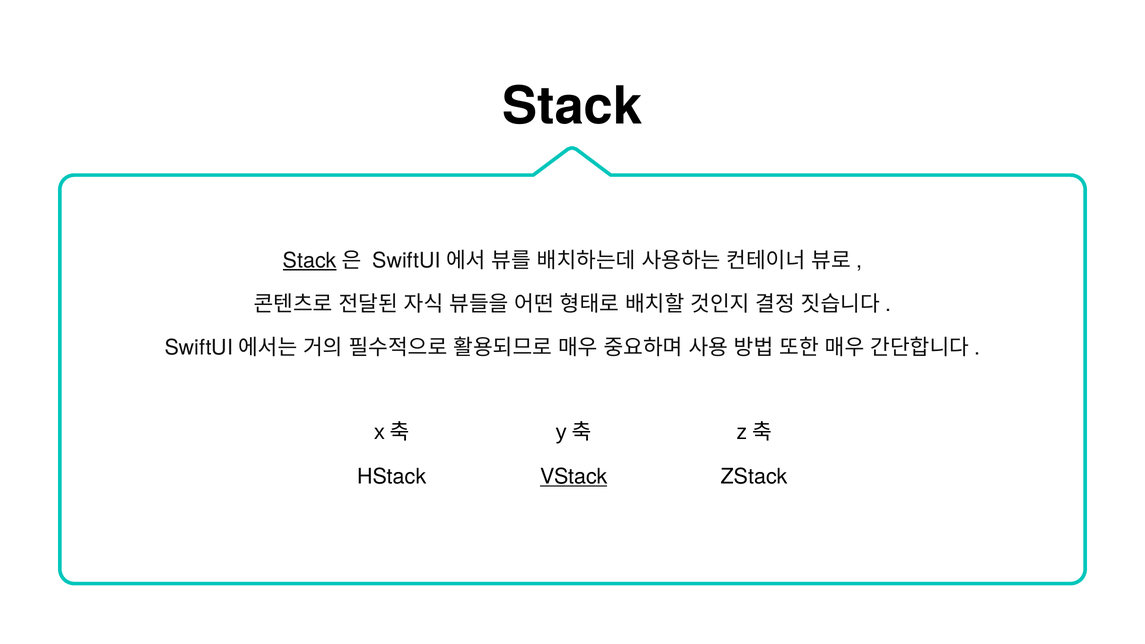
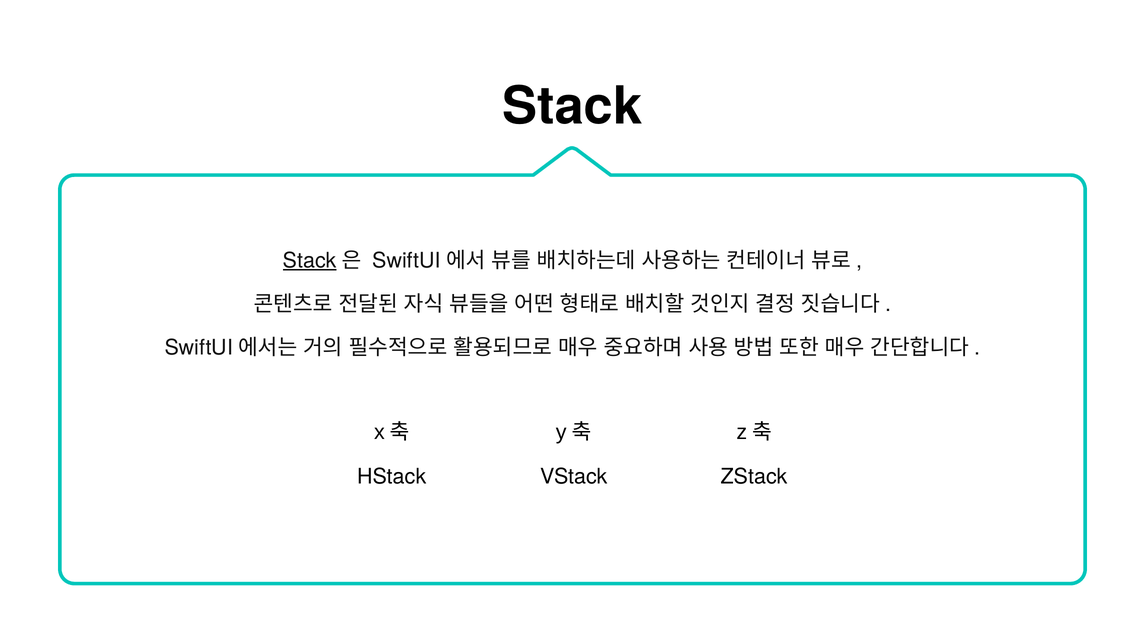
VStack underline: present -> none (574, 477)
